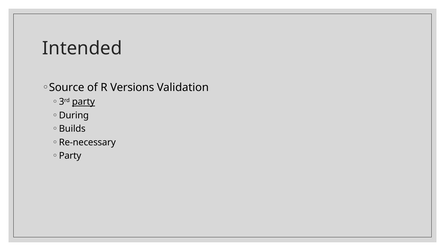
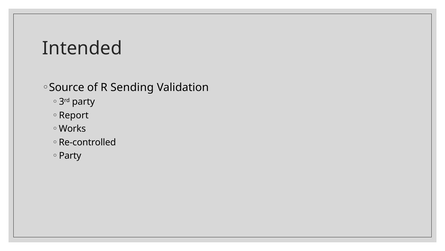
Versions: Versions -> Sending (132, 87)
party underline: present -> none (83, 102)
During: During -> Report (74, 115)
Builds: Builds -> Works (72, 129)
Re-necessary: Re-necessary -> Re-controlled (87, 142)
